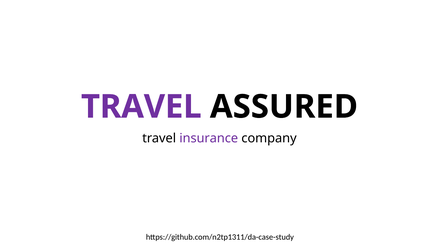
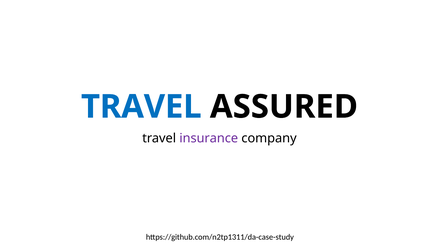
TRAVEL colour: purple -> blue (141, 107)
